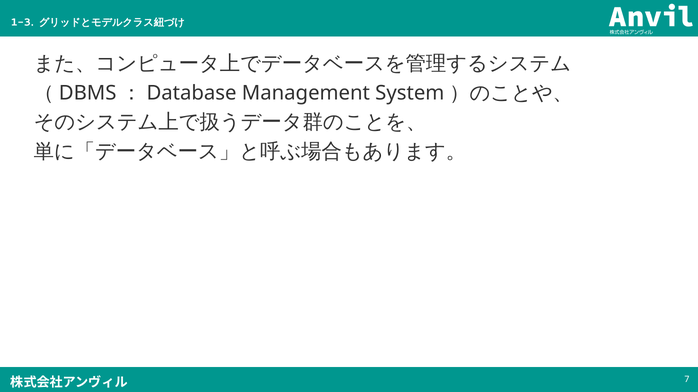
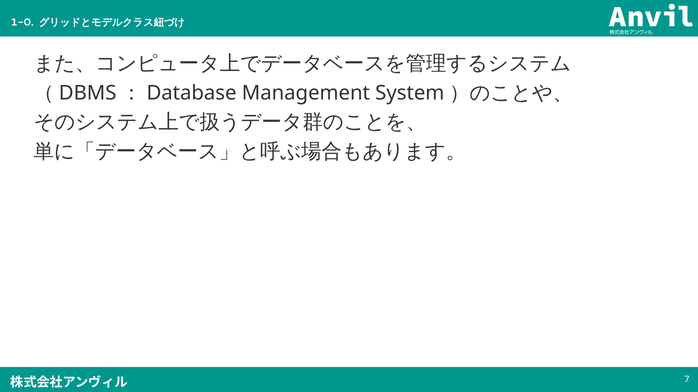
1-3: 1-3 -> 1-0 (22, 22)
